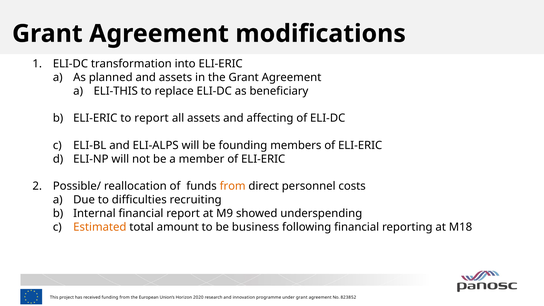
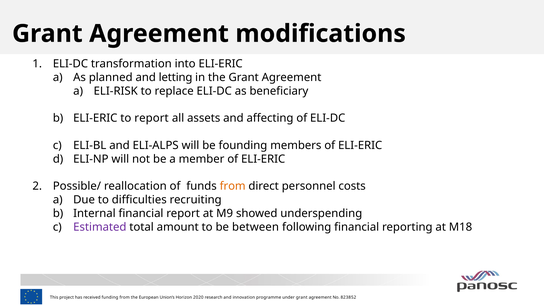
and assets: assets -> letting (176, 77)
ELI-THIS: ELI-THIS -> ELI-RISK (116, 91)
Estimated colour: orange -> purple (100, 227)
business: business -> between (255, 227)
